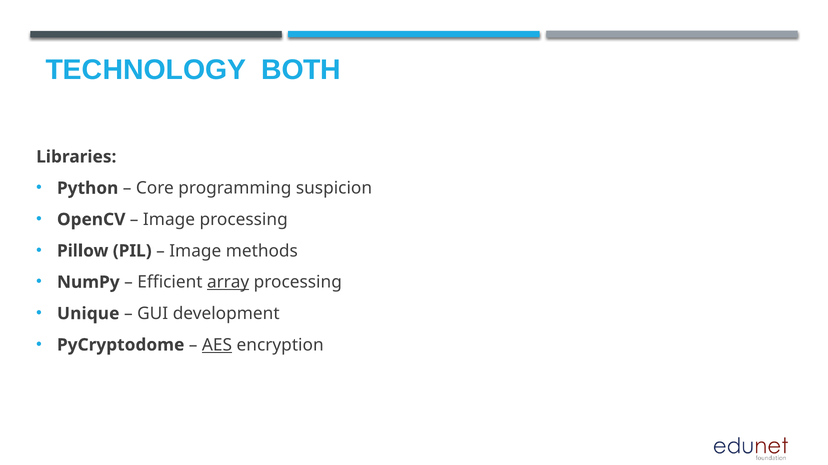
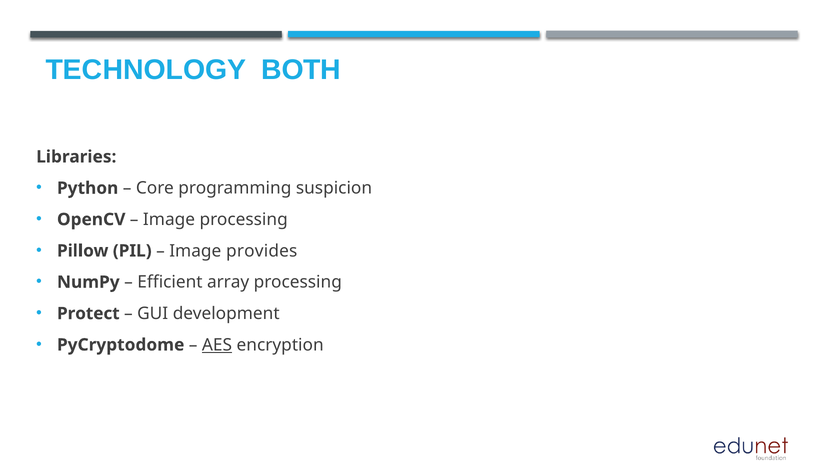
methods: methods -> provides (262, 251)
array underline: present -> none (228, 283)
Unique: Unique -> Protect (88, 314)
